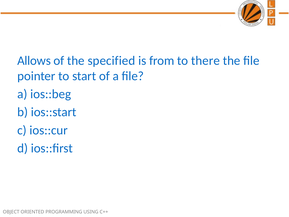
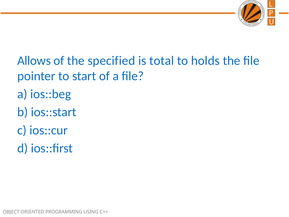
from: from -> total (162, 61)
there: there -> holds (205, 61)
